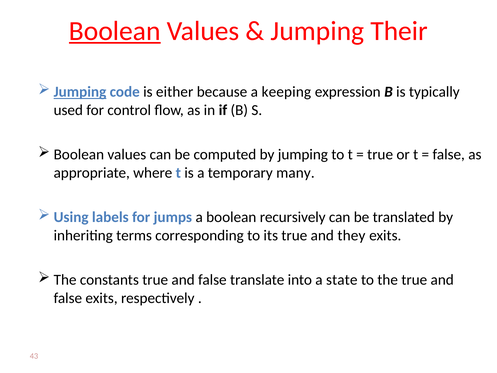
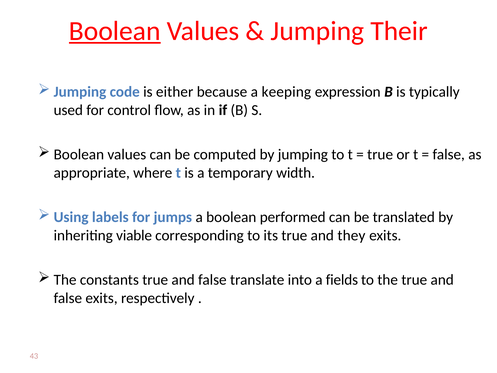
Jumping underline: present -> none (80, 92)
many: many -> width (296, 173)
recursively: recursively -> performed (293, 217)
terms: terms -> viable (134, 235)
state: state -> fields (342, 280)
